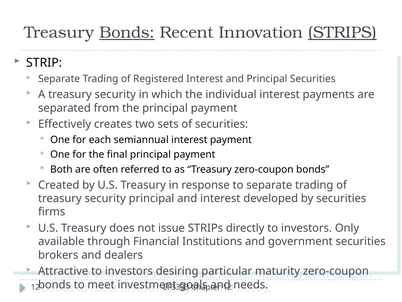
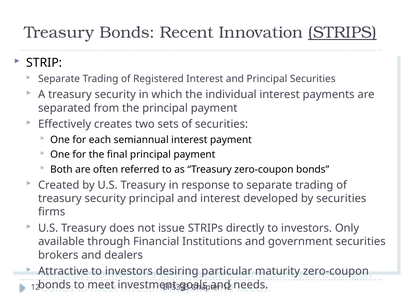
Bonds underline: present -> none (127, 33)
